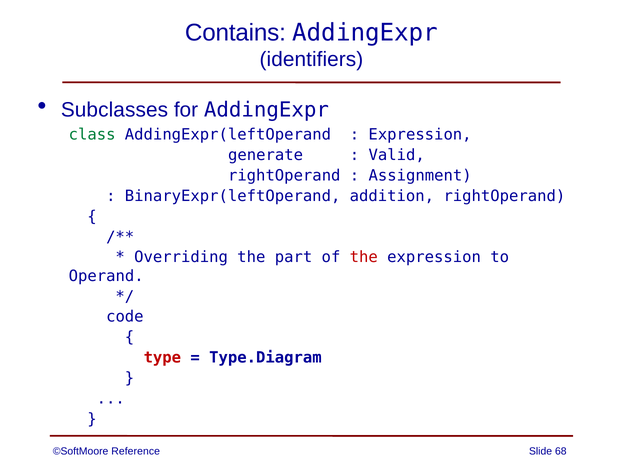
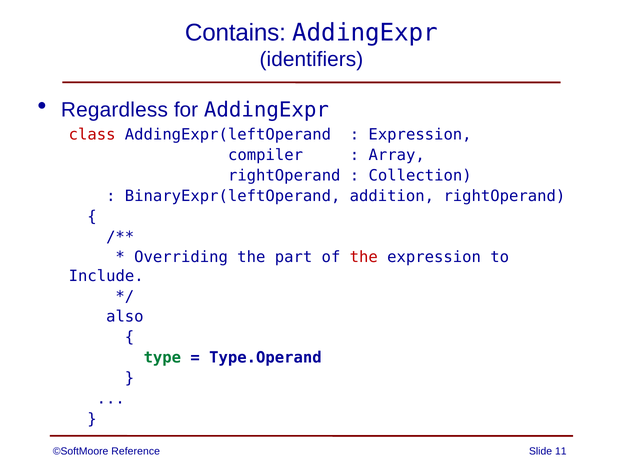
Subclasses: Subclasses -> Regardless (114, 110)
class colour: green -> red (92, 135)
generate: generate -> compiler (266, 155)
Valid: Valid -> Array (397, 155)
Assignment: Assignment -> Collection (420, 176)
Operand: Operand -> Include (106, 276)
code: code -> also (125, 317)
type colour: red -> green (162, 358)
Type.Diagram: Type.Diagram -> Type.Operand (265, 358)
68: 68 -> 11 (561, 451)
